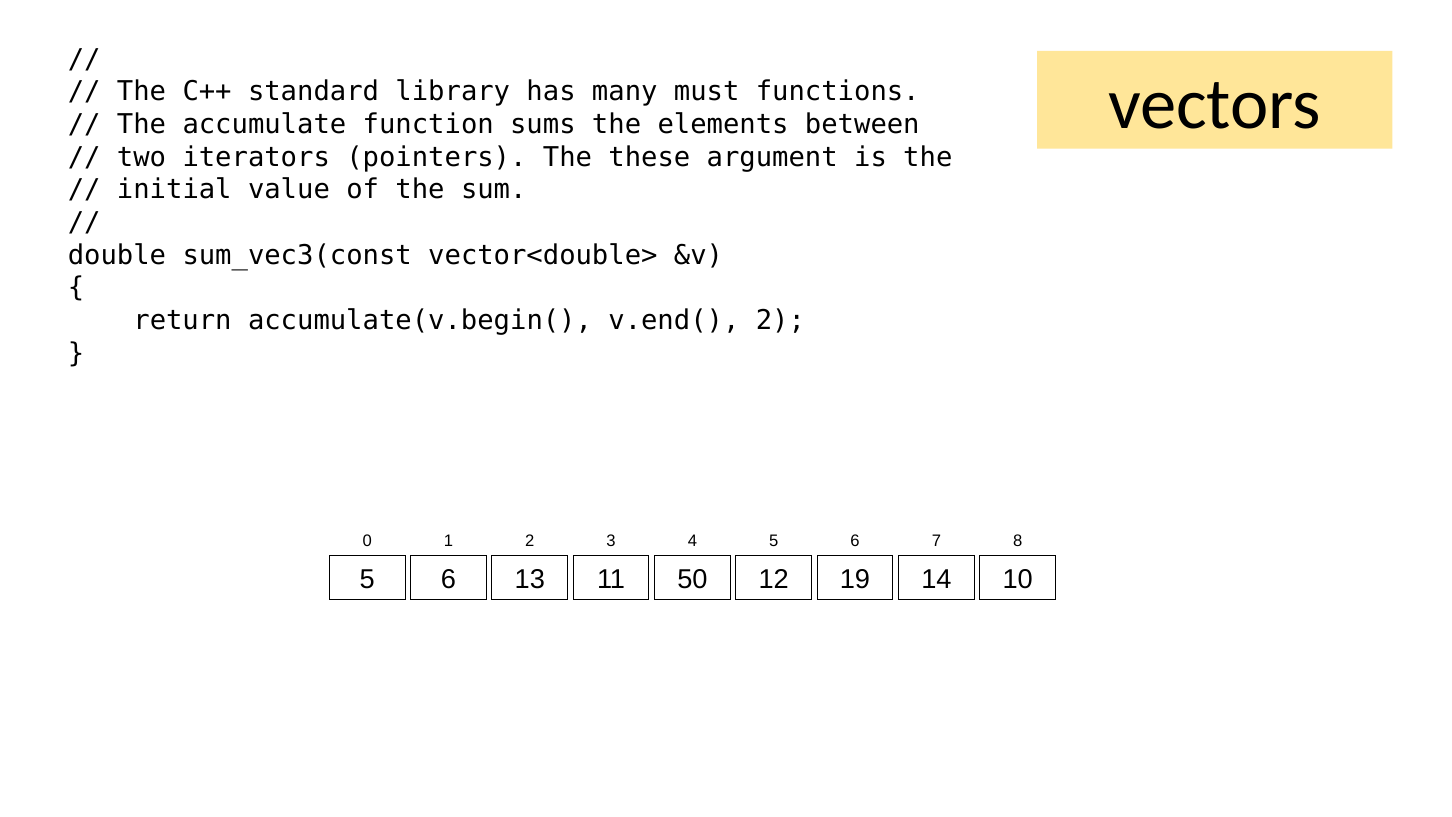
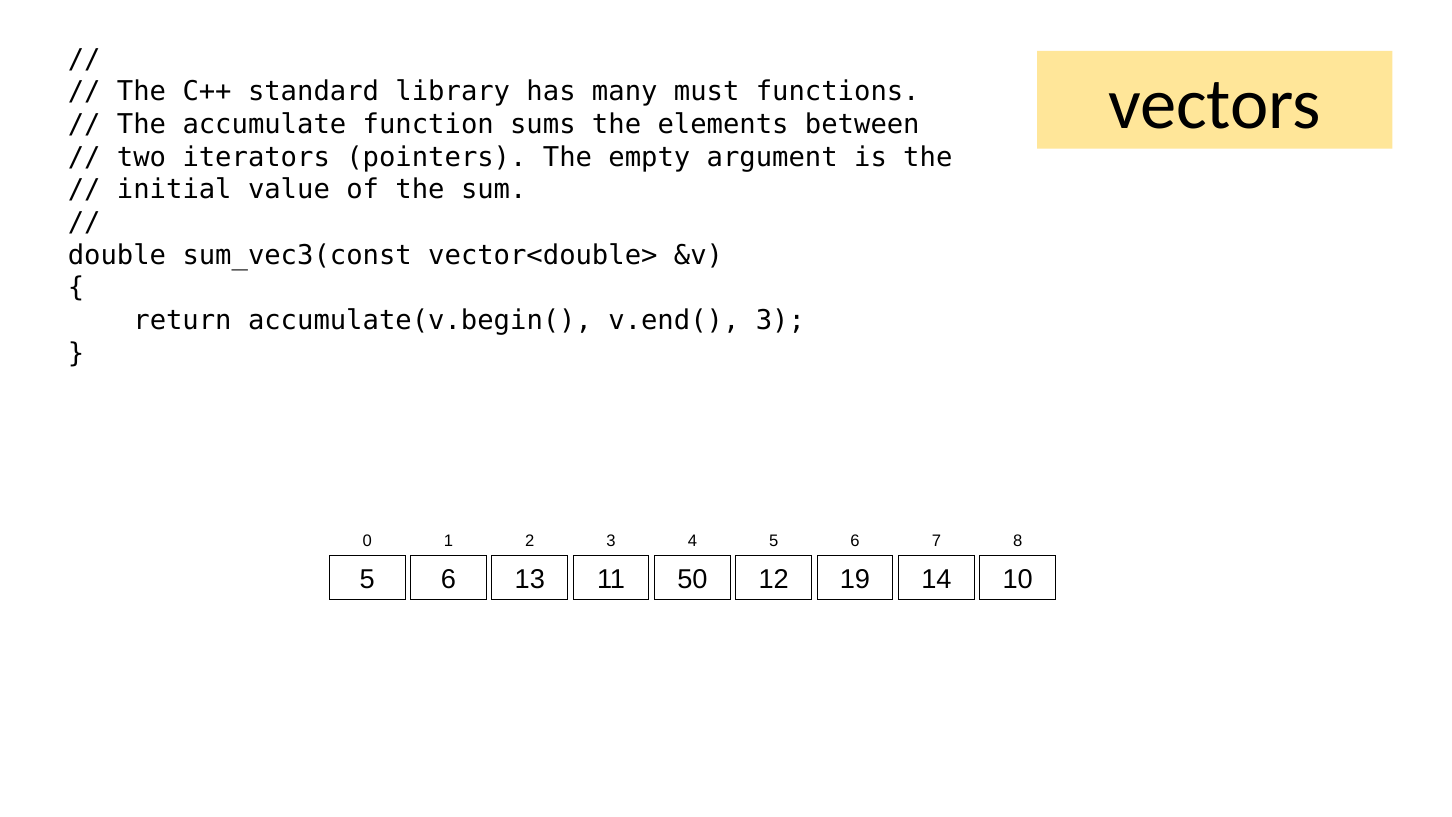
these: these -> empty (649, 157)
v.end( 2: 2 -> 3 (780, 320)
